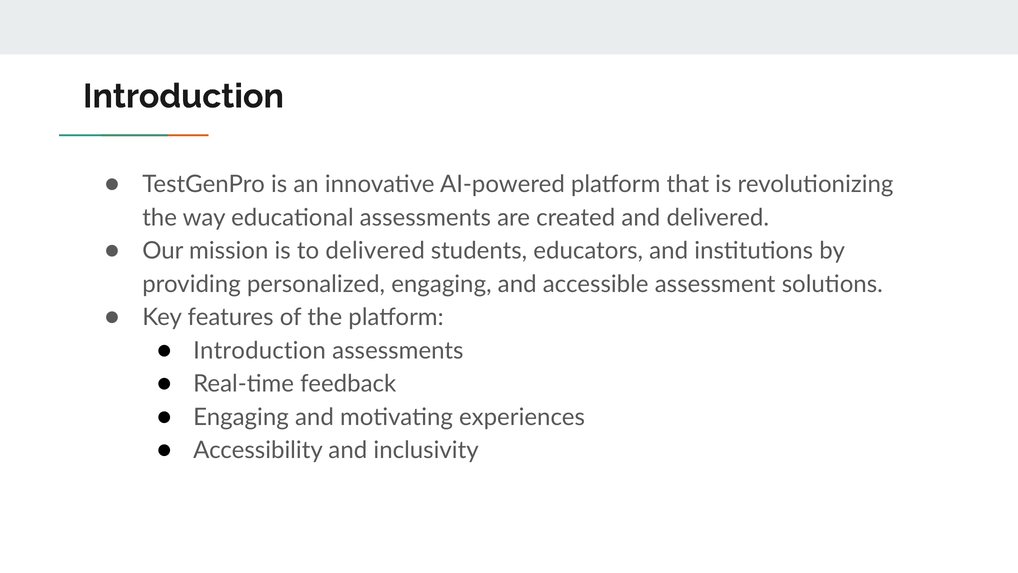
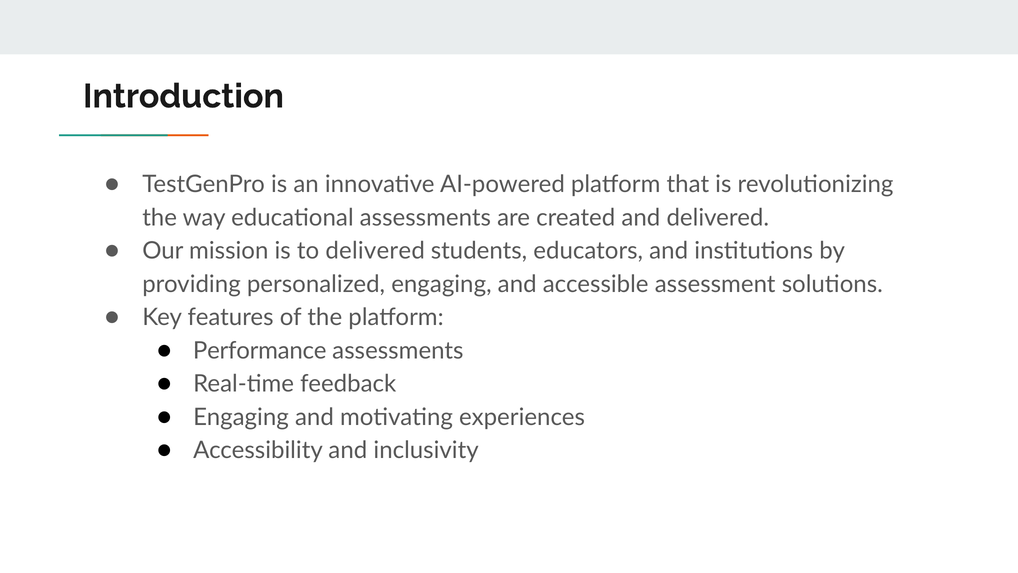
Introduction: Introduction -> Performance (260, 350)
